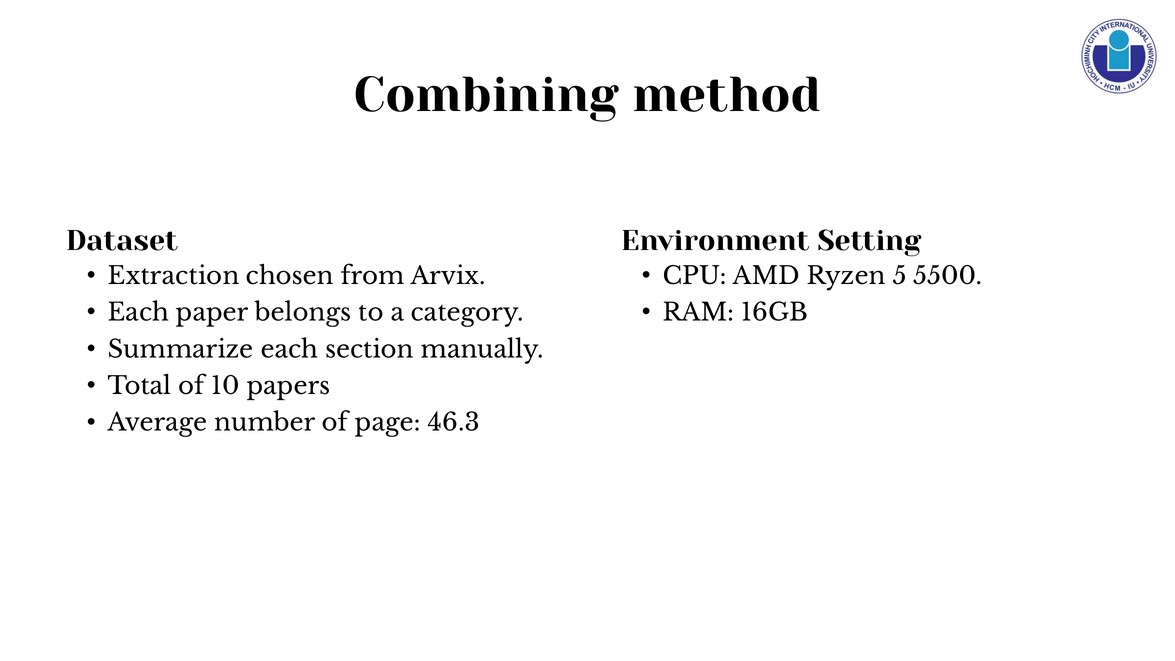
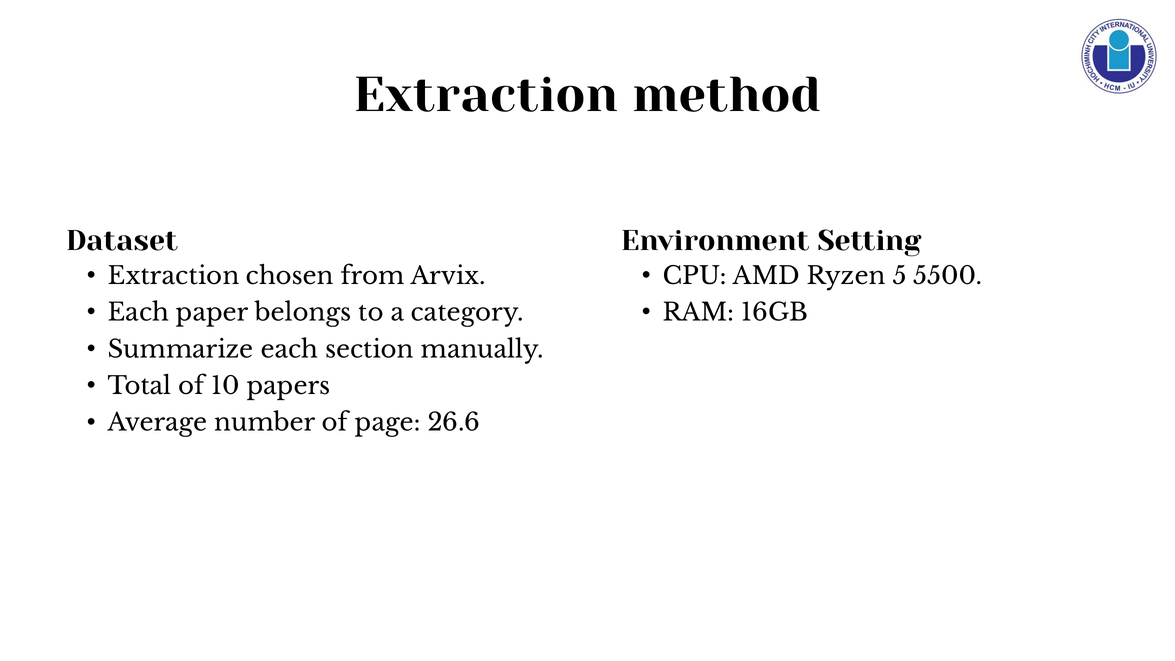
Combining: Combining -> Extraction (486, 95)
46.3: 46.3 -> 26.6 (454, 423)
